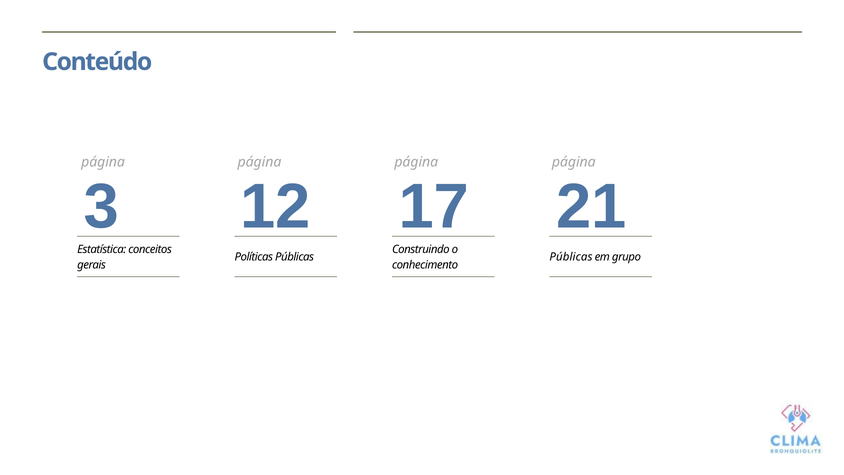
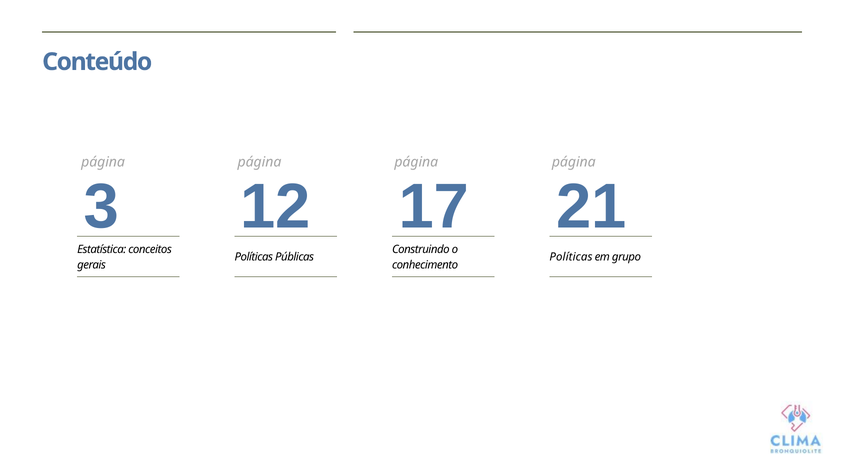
Públicas: Públicas -> Políticas (571, 257)
